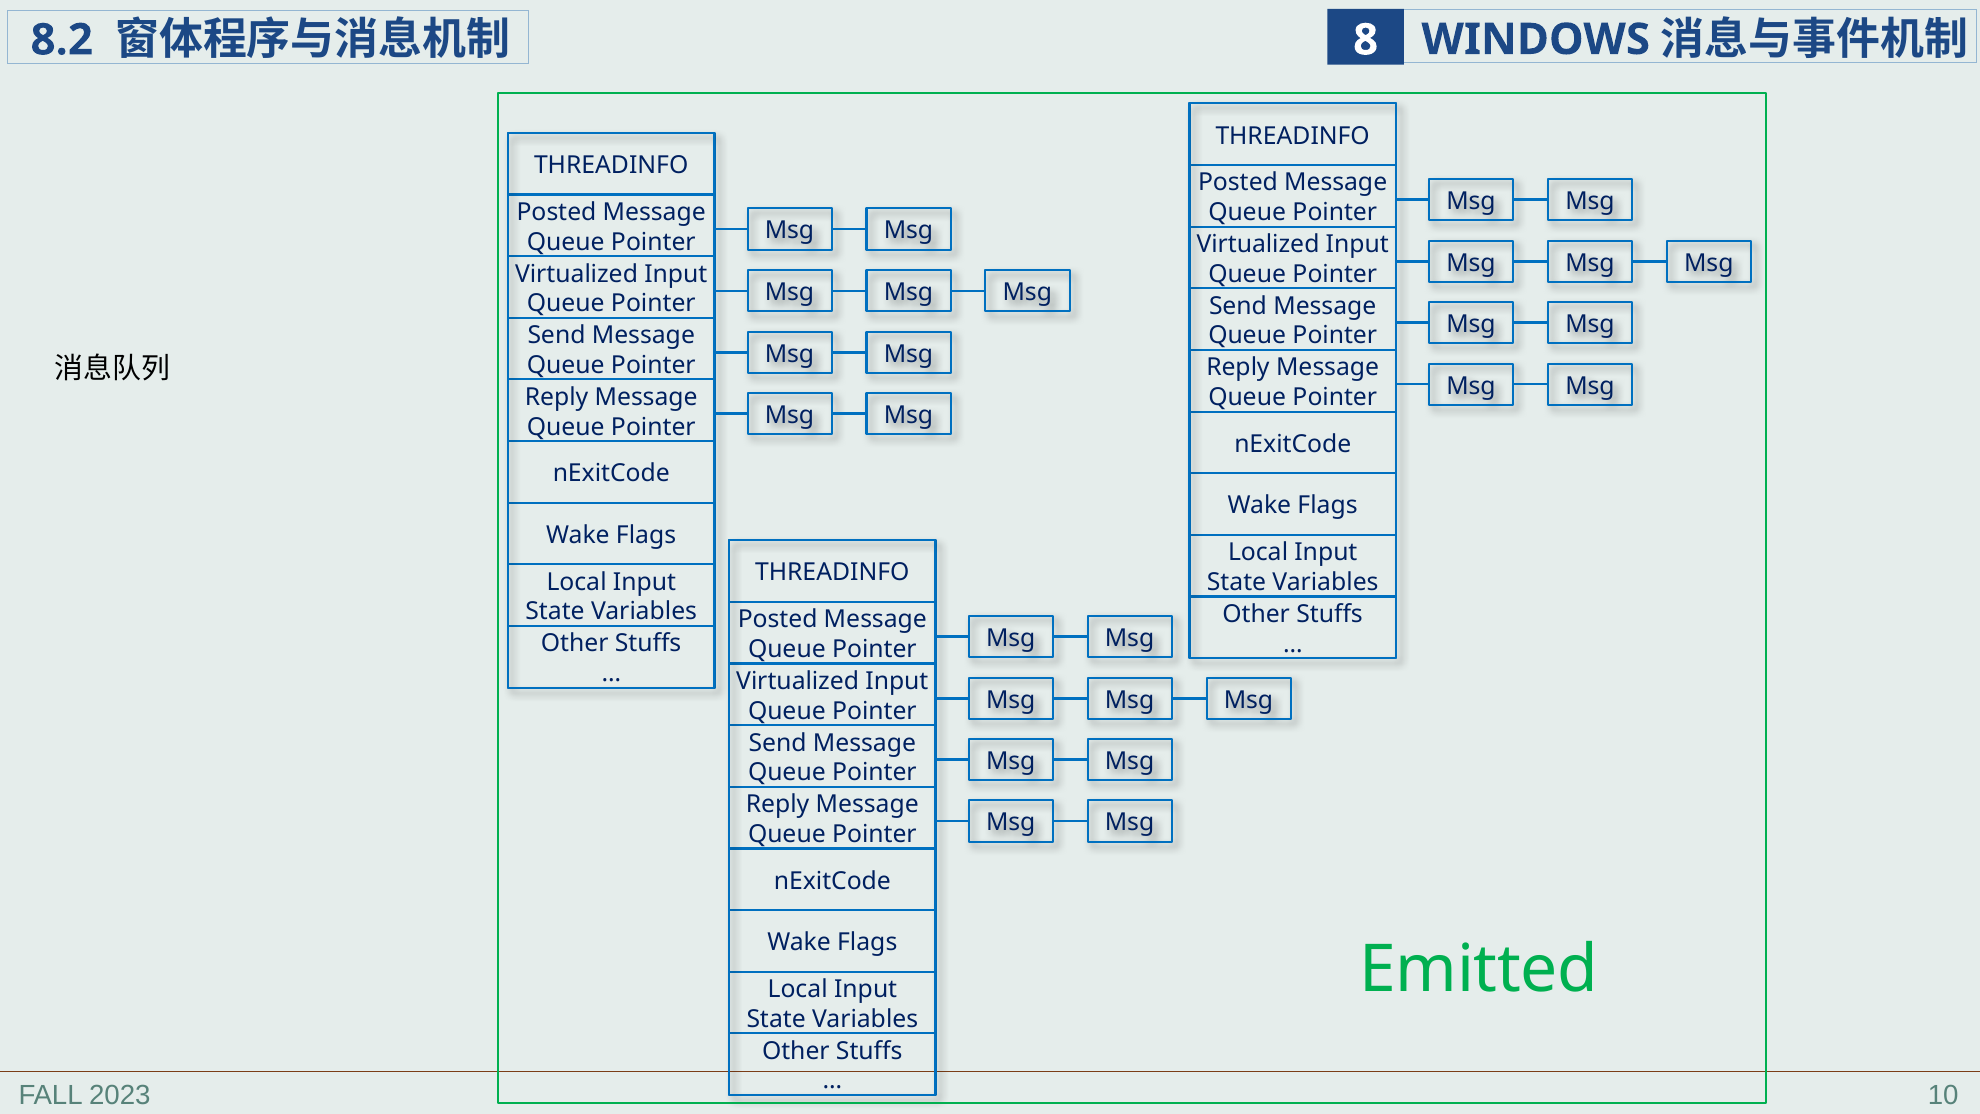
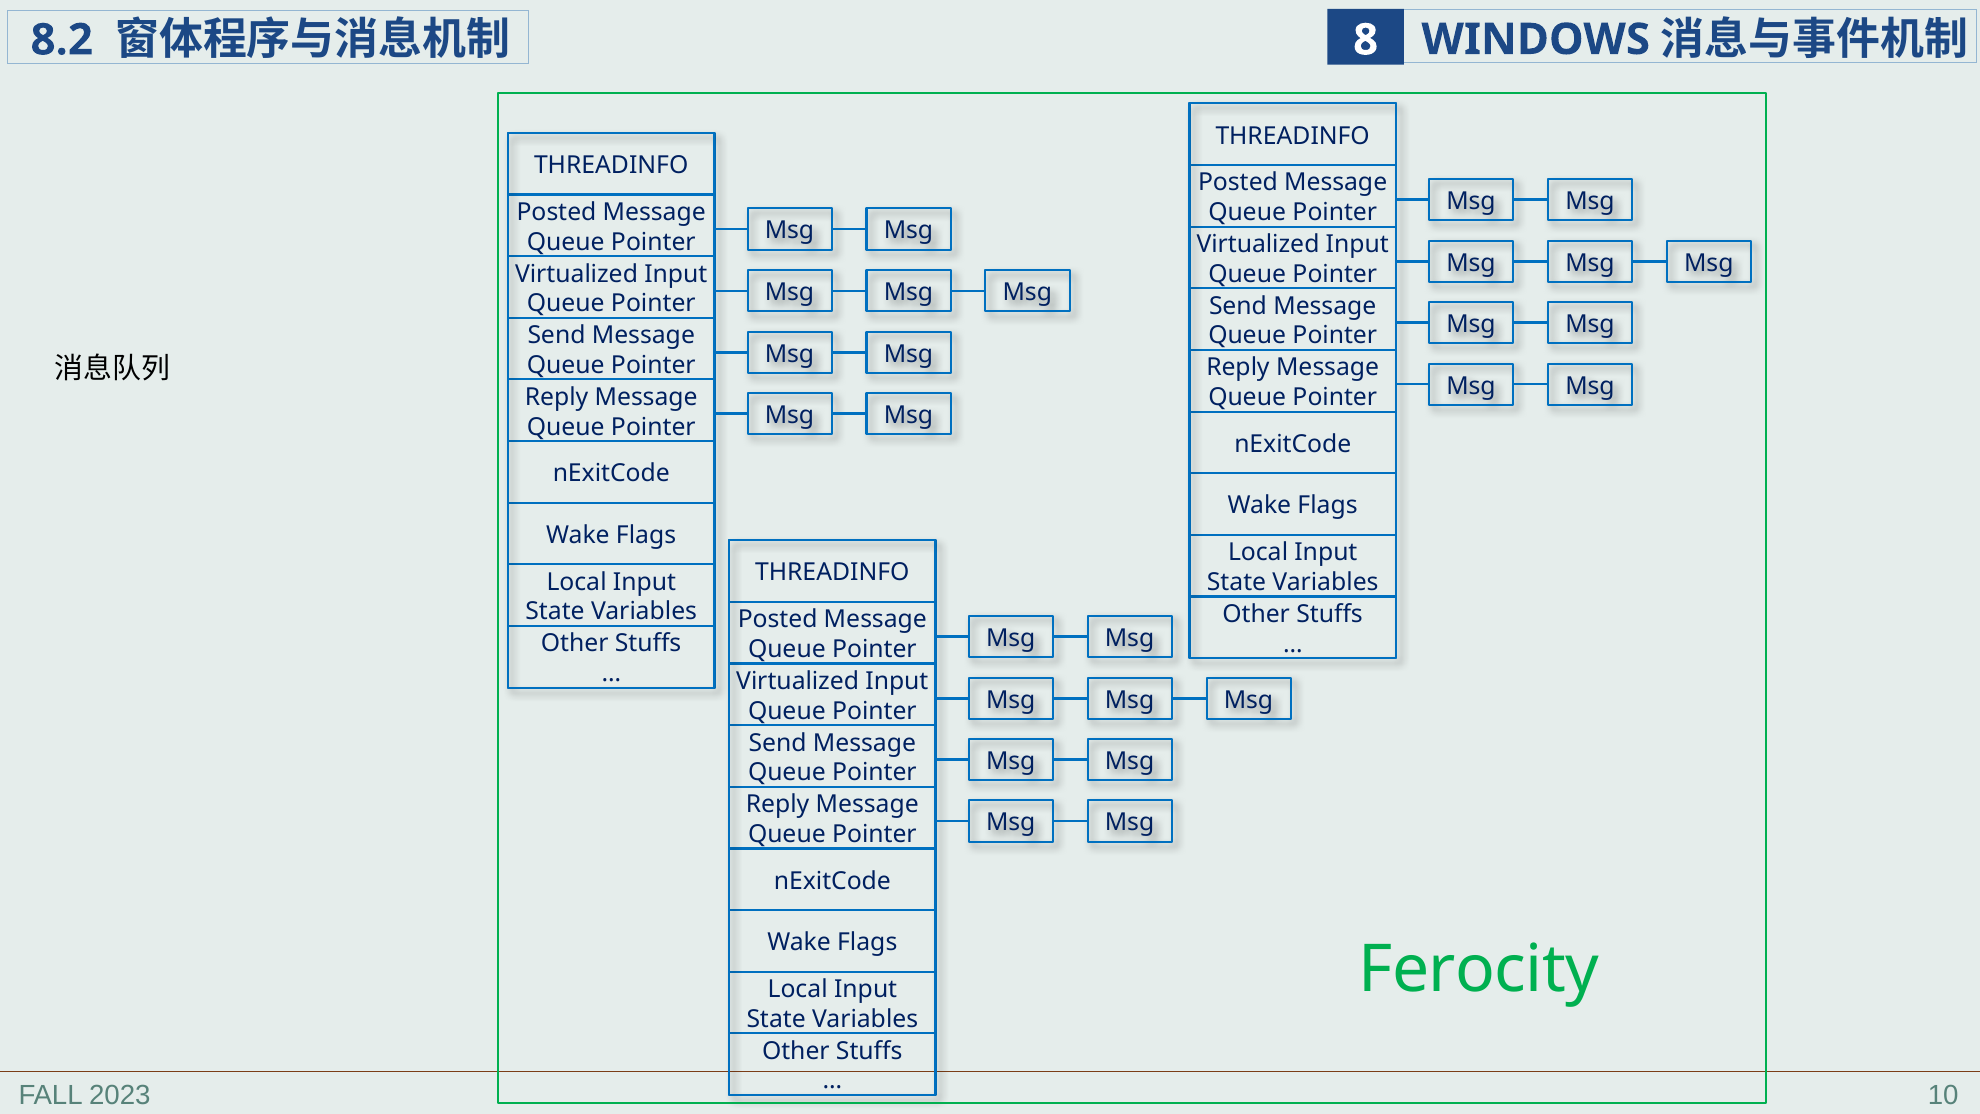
Emitted: Emitted -> Ferocity (1479, 970)
